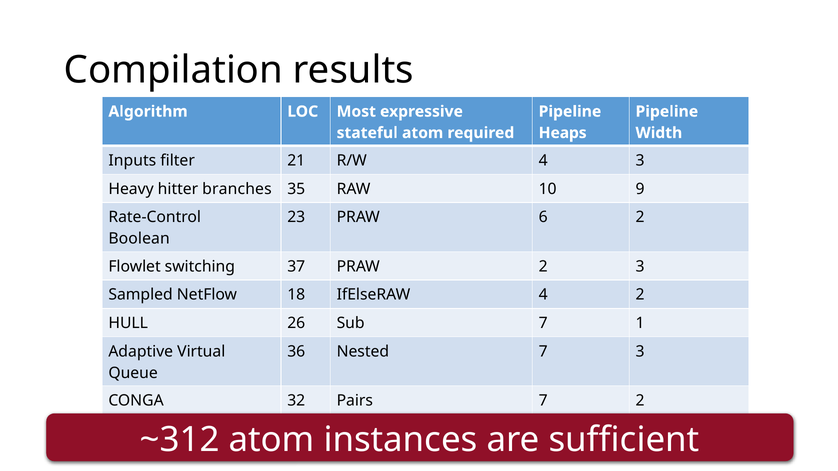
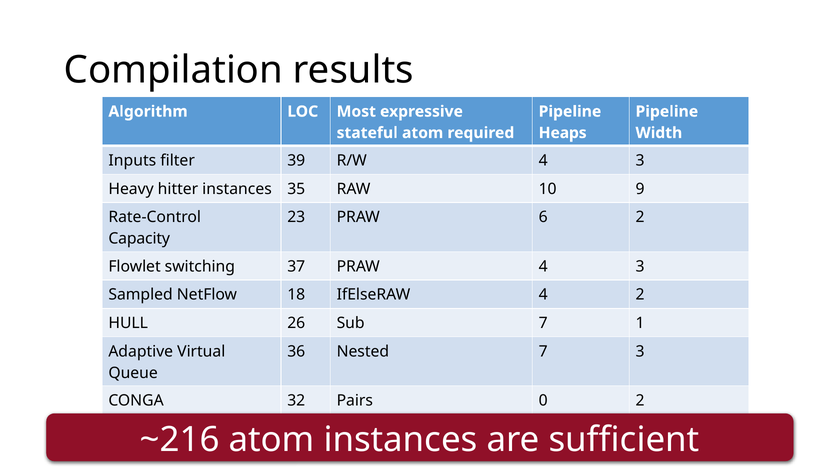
21: 21 -> 39 (296, 161)
hitter branches: branches -> instances (237, 189)
Boolean: Boolean -> Capacity (139, 239)
PRAW 2: 2 -> 4 (543, 267)
Pairs 7: 7 -> 0 (543, 401)
~312: ~312 -> ~216 (180, 440)
